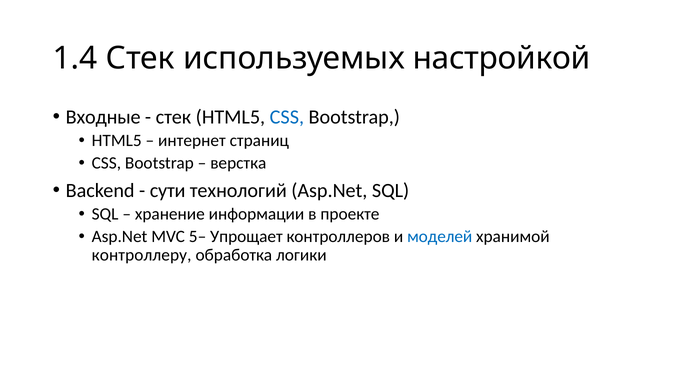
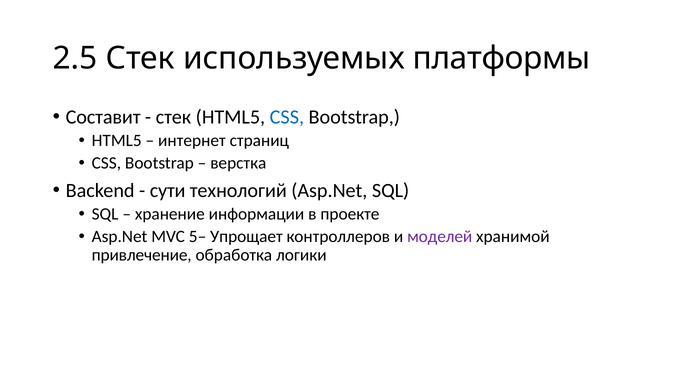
1.4: 1.4 -> 2.5 (75, 58)
настройкой: настройкой -> платформы (501, 58)
Входные: Входные -> Составит (103, 117)
моделей colour: blue -> purple (440, 237)
контроллеру: контроллеру -> привлечение (142, 255)
